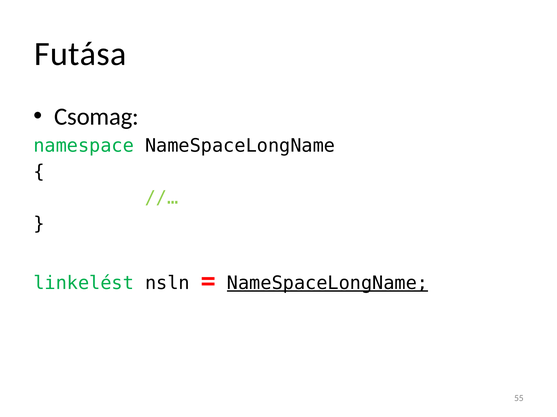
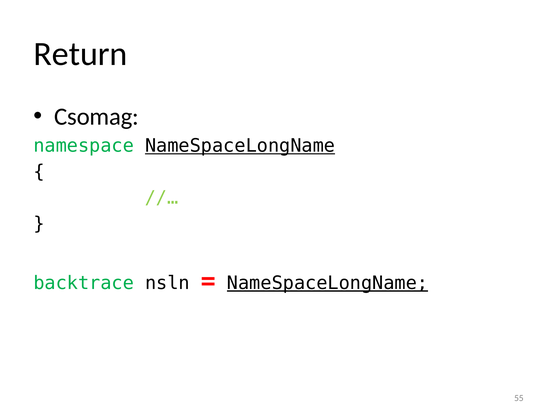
Futása: Futása -> Return (80, 54)
NameSpaceLongName underline: none -> present (240, 146)
linkelést: linkelést -> backtrace (84, 283)
